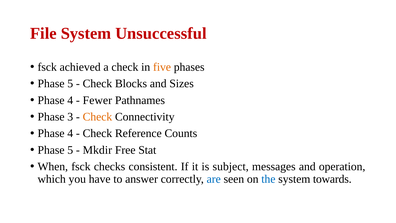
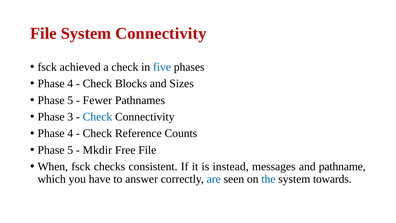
System Unsuccessful: Unsuccessful -> Connectivity (161, 33)
five colour: orange -> blue (162, 67)
5: 5 -> 4 (70, 84)
4: 4 -> 5 (70, 100)
Check colour: orange -> blue (97, 117)
Free Stat: Stat -> File (147, 150)
subject: subject -> instead (231, 166)
operation: operation -> pathname (342, 166)
